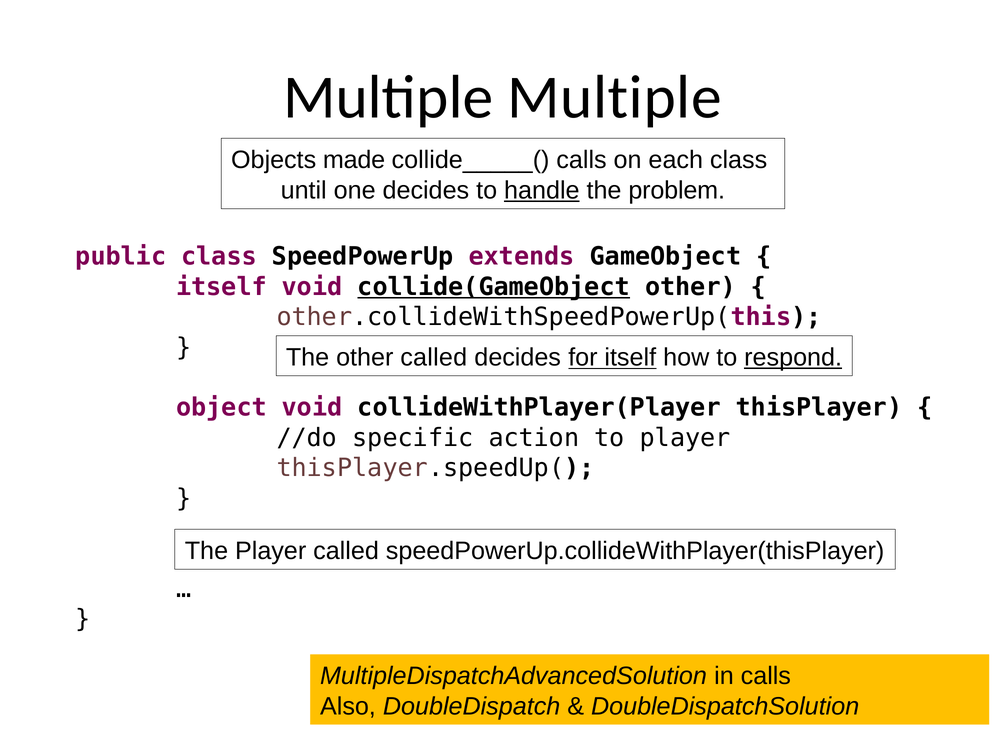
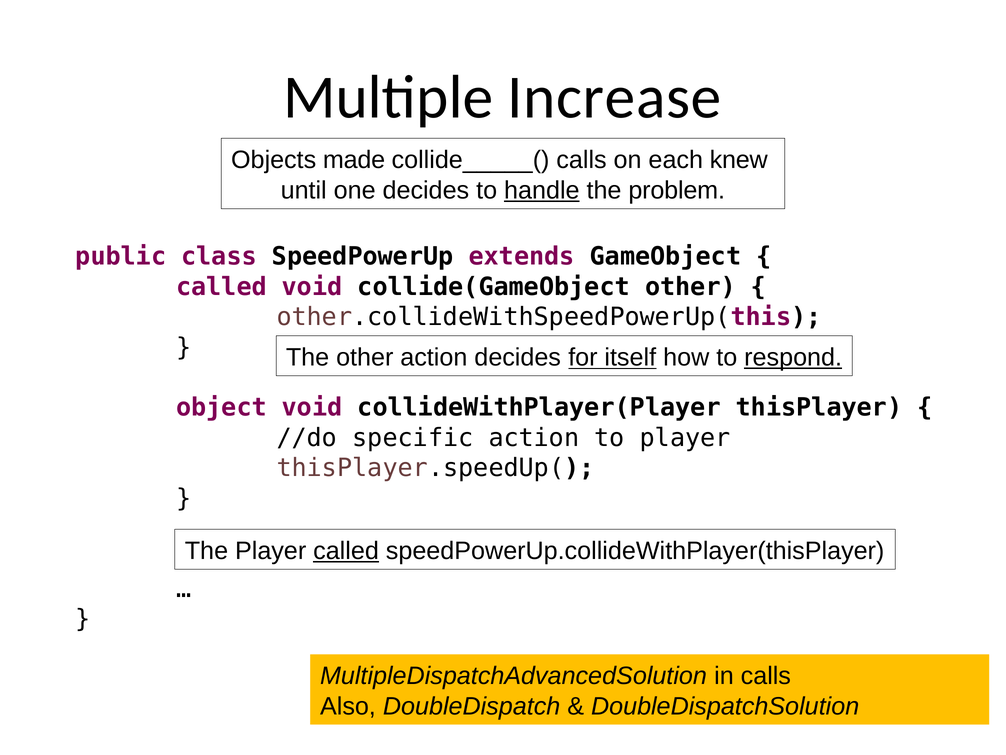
Multiple Multiple: Multiple -> Increase (614, 97)
each class: class -> knew (739, 160)
itself: itself -> called (221, 287)
collide(GameObject underline: present -> none (494, 287)
other called: called -> action (434, 357)
called underline: none -> present (346, 551)
